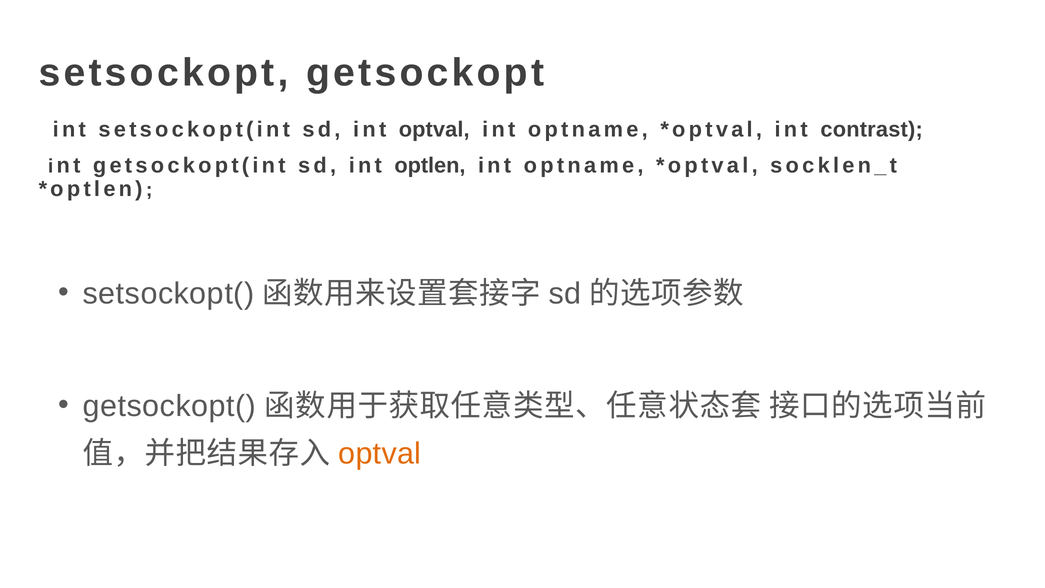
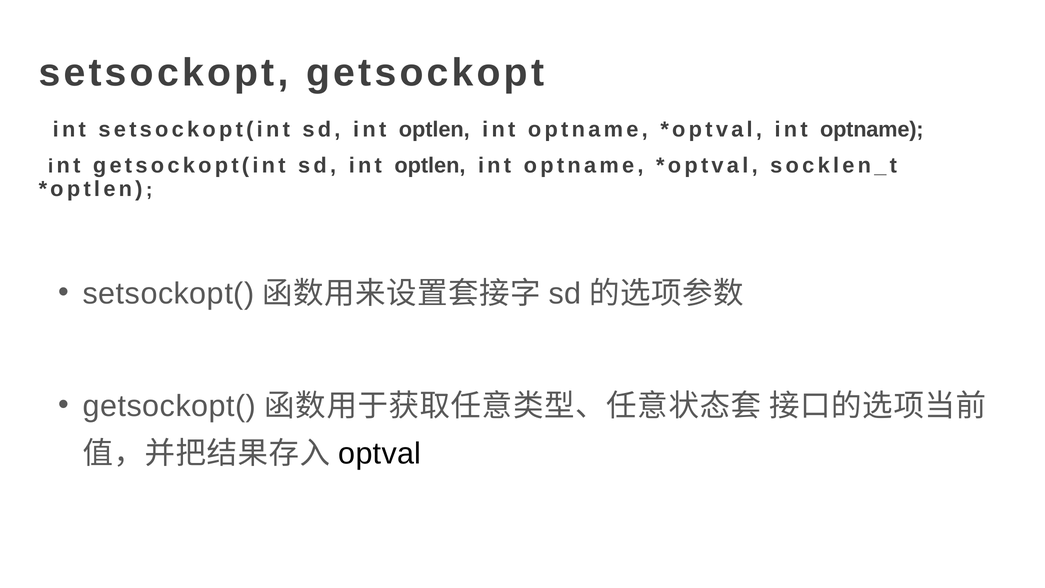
setsockopt(int sd int optval: optval -> optlen (434, 130)
contrast: contrast -> optname (872, 130)
optval colour: orange -> black (380, 453)
